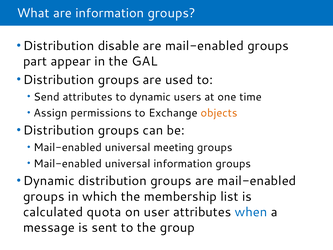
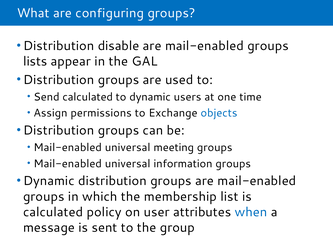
are information: information -> configuring (110, 13)
part: part -> lists (35, 61)
Send attributes: attributes -> calculated (88, 97)
objects colour: orange -> blue (219, 113)
quota: quota -> policy (104, 212)
